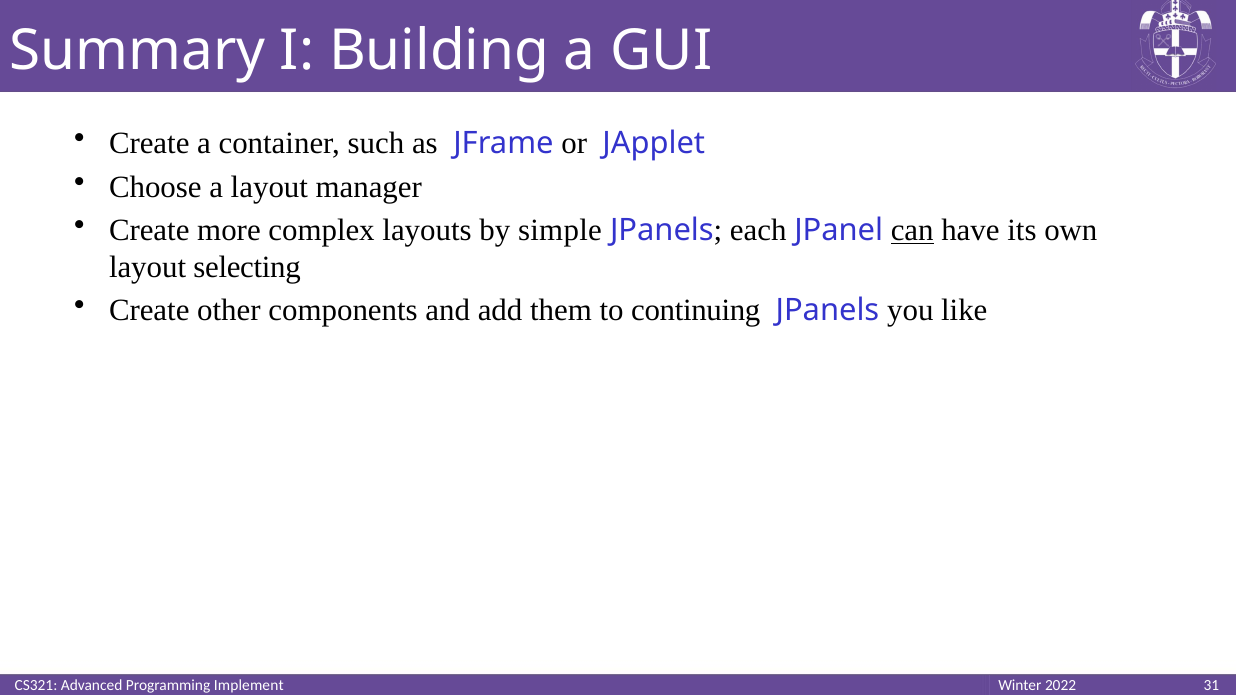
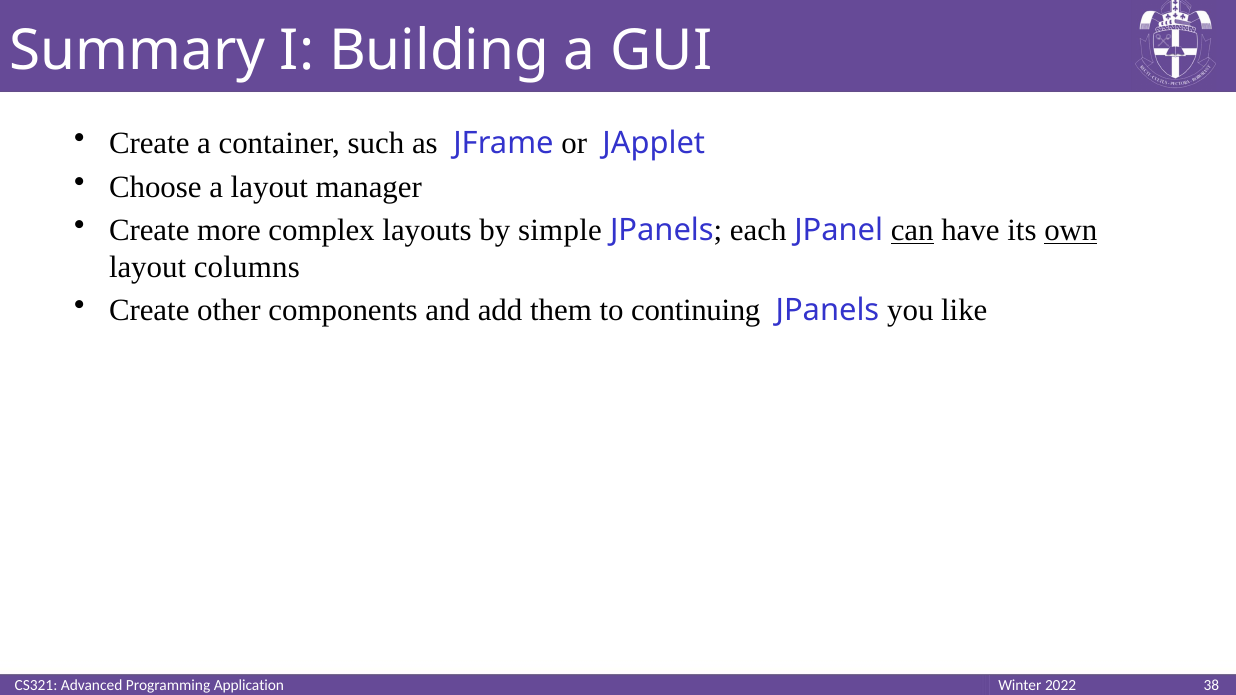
own underline: none -> present (1071, 230)
selecting: selecting -> columns (247, 267)
Implement: Implement -> Application (249, 686)
31: 31 -> 38 (1211, 686)
